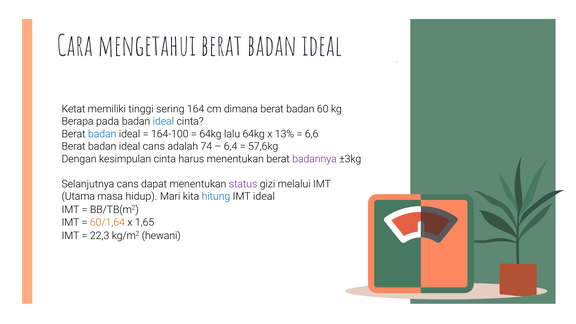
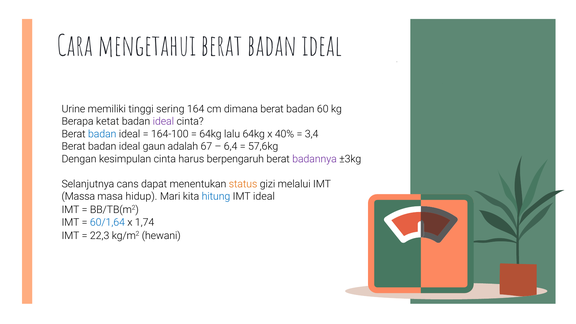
Ketat: Ketat -> Urine (73, 109)
pada: pada -> ketat (108, 122)
ideal colour: blue -> purple (163, 122)
13%: 13% -> 40% (284, 134)
6,6: 6,6 -> 3,4 (312, 134)
ideal cans: cans -> gaun (154, 147)
74: 74 -> 67 (206, 147)
harus menentukan: menentukan -> berpengaruh (235, 159)
status colour: purple -> orange (243, 184)
Utama: Utama -> Massa (78, 197)
60/1,64 colour: orange -> blue (107, 222)
1,65: 1,65 -> 1,74 (145, 222)
